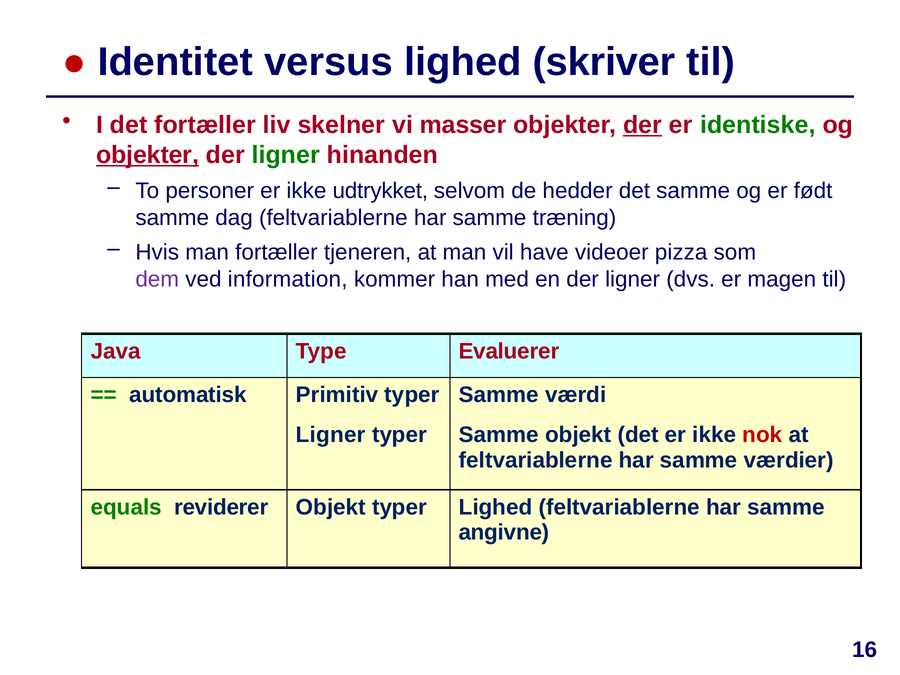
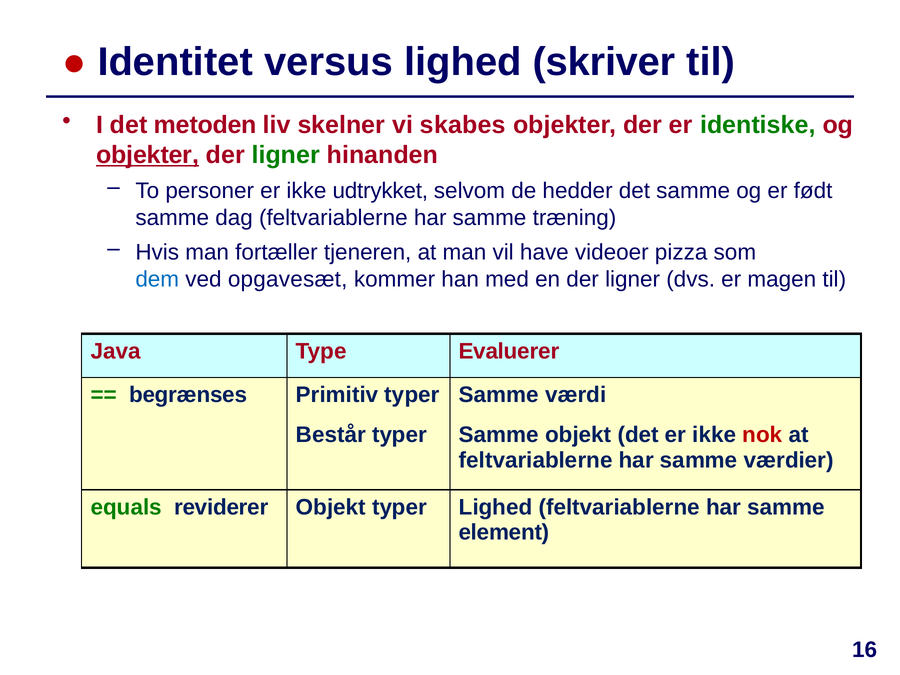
det fortæller: fortæller -> metoden (205, 125)
masser: masser -> skabes (463, 125)
der underline: present -> none (642, 125)
dem colour: purple -> blue (157, 279)
information: information -> opgavesæt (288, 279)
automatisk: automatisk -> begrænses (188, 395)
Ligner: Ligner -> Består (331, 435)
angivne: angivne -> element (504, 532)
